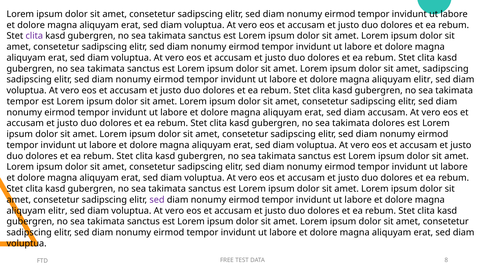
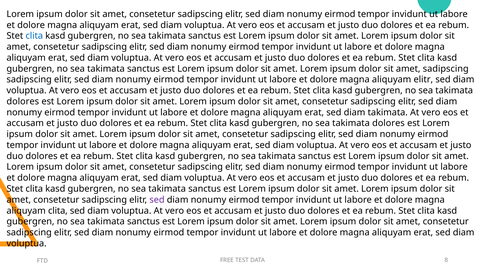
clita colour: purple -> blue (34, 36)
tempor: tempor -> dolores (23, 101)
diam accusam: accusam -> takimata (388, 112)
elitr: elitr -> clita (58, 211)
